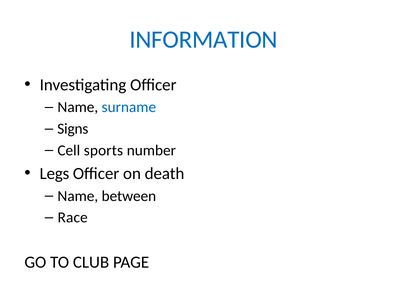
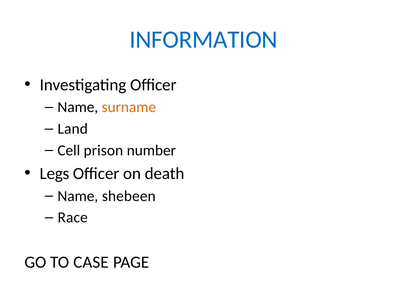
surname colour: blue -> orange (129, 107)
Signs: Signs -> Land (73, 129)
sports: sports -> prison (103, 150)
between: between -> shebeen (129, 195)
CLUB: CLUB -> CASE (91, 262)
